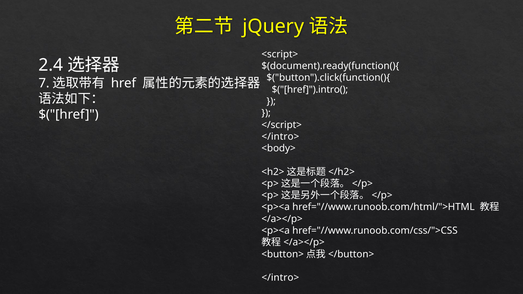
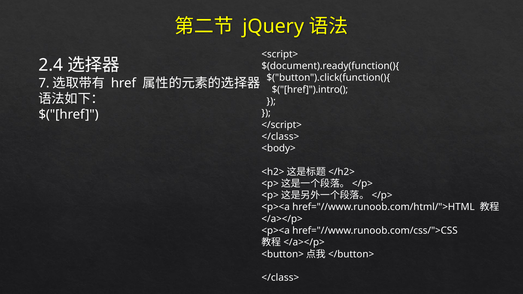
</intro>: </intro> -> </class> (280, 137)
</intro>: </intro> -> </class> (280, 278)
